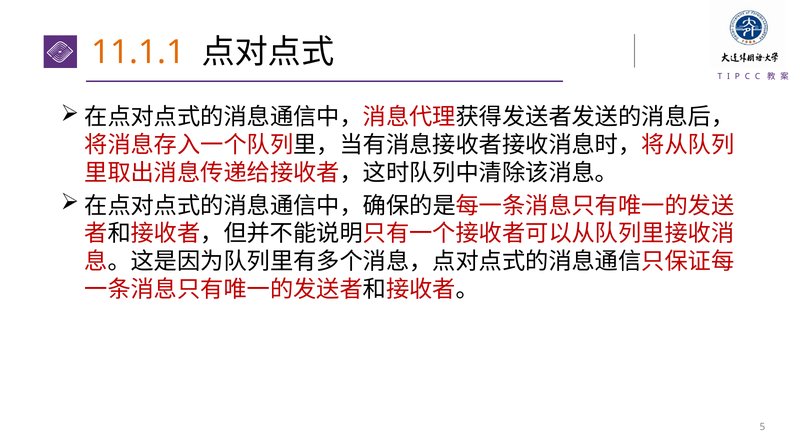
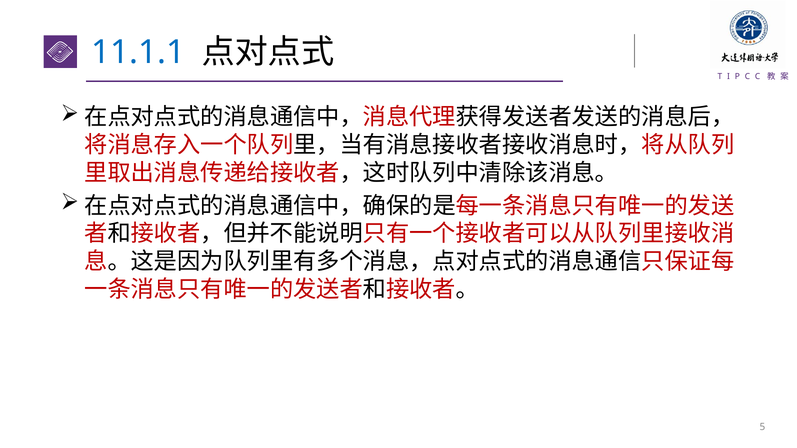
11.1.1 colour: orange -> blue (138, 52)
